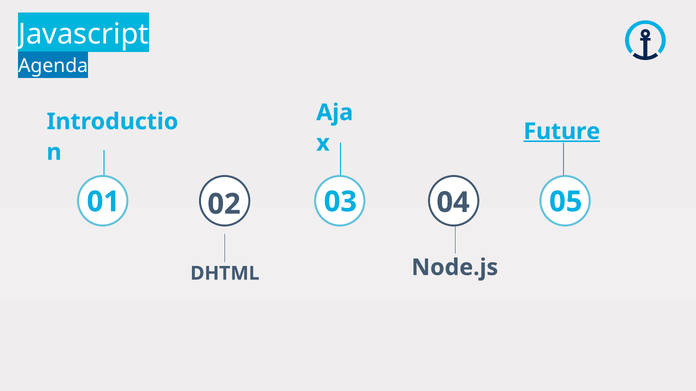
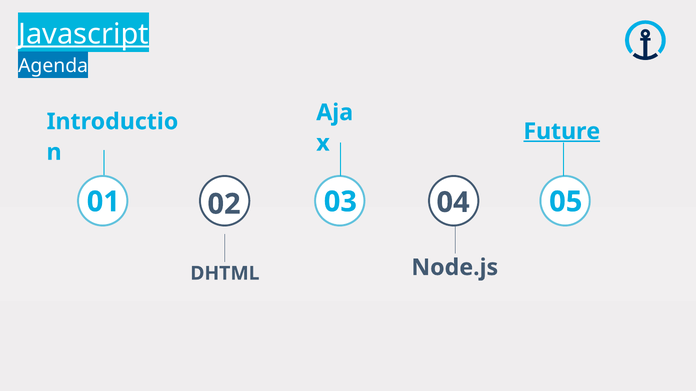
Javascript underline: none -> present (84, 34)
